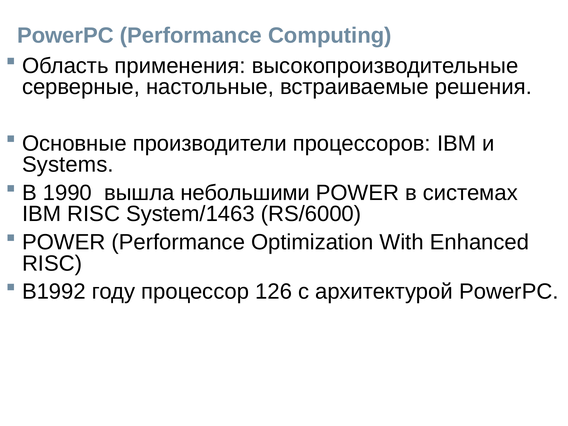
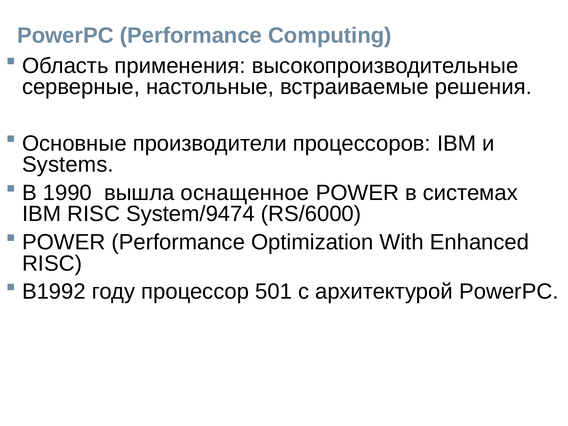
небольшими: небольшими -> оснащенное (245, 193)
System/1463: System/1463 -> System/9474 (190, 214)
126: 126 -> 501 (274, 292)
